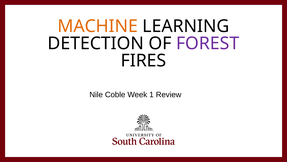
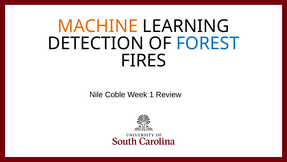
FOREST colour: purple -> blue (208, 43)
